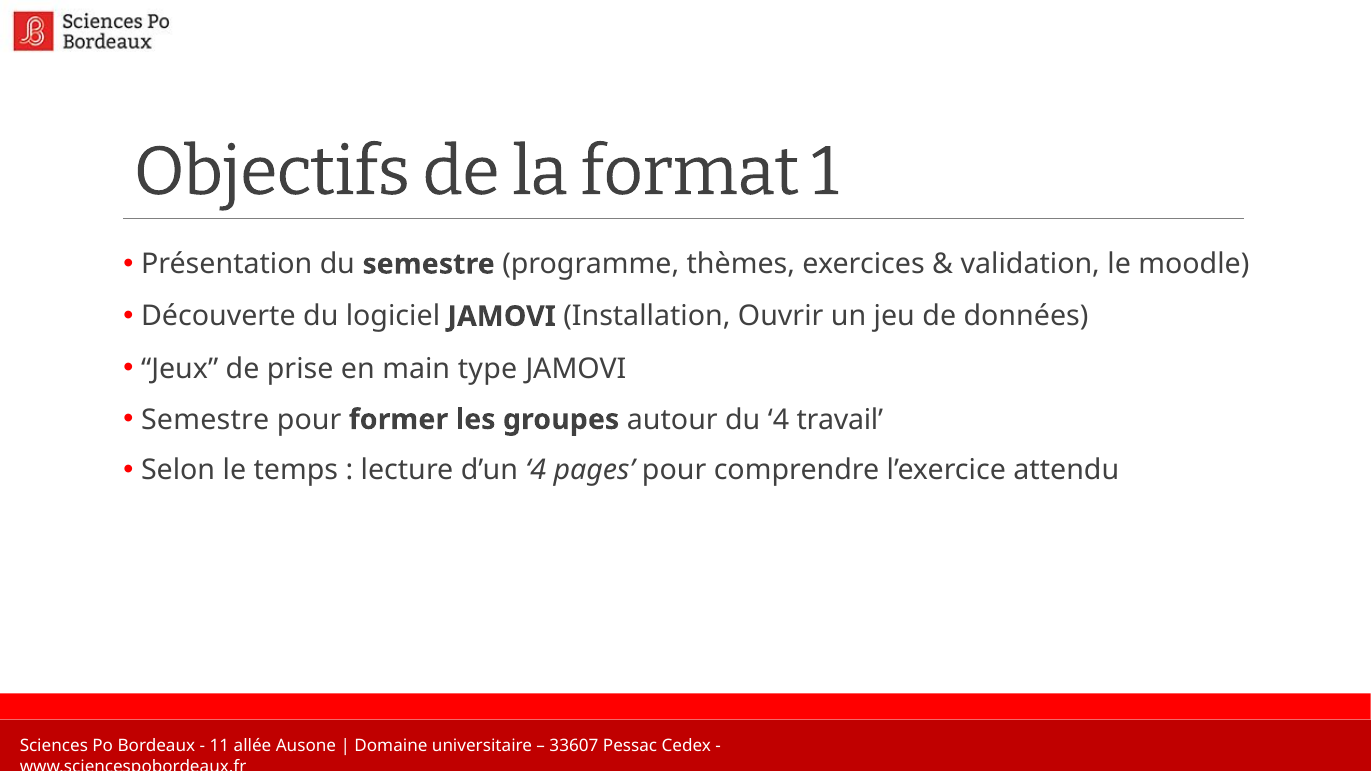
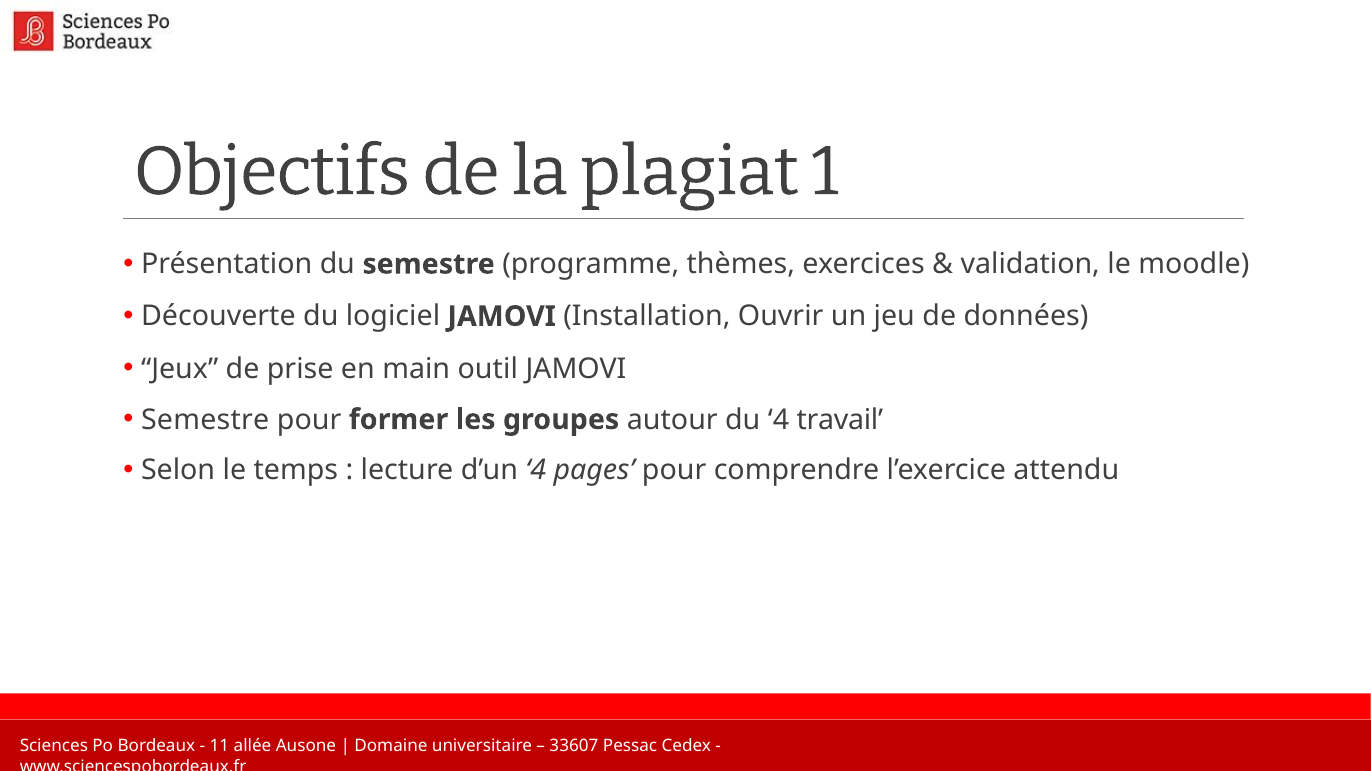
format: format -> plagiat (690, 172)
type: type -> outil (488, 369)
